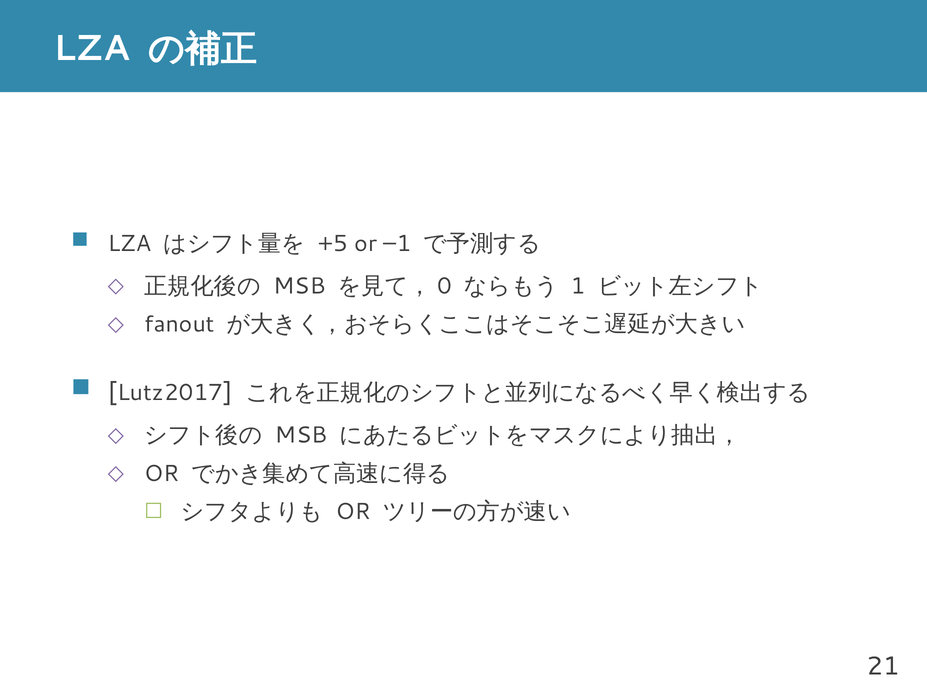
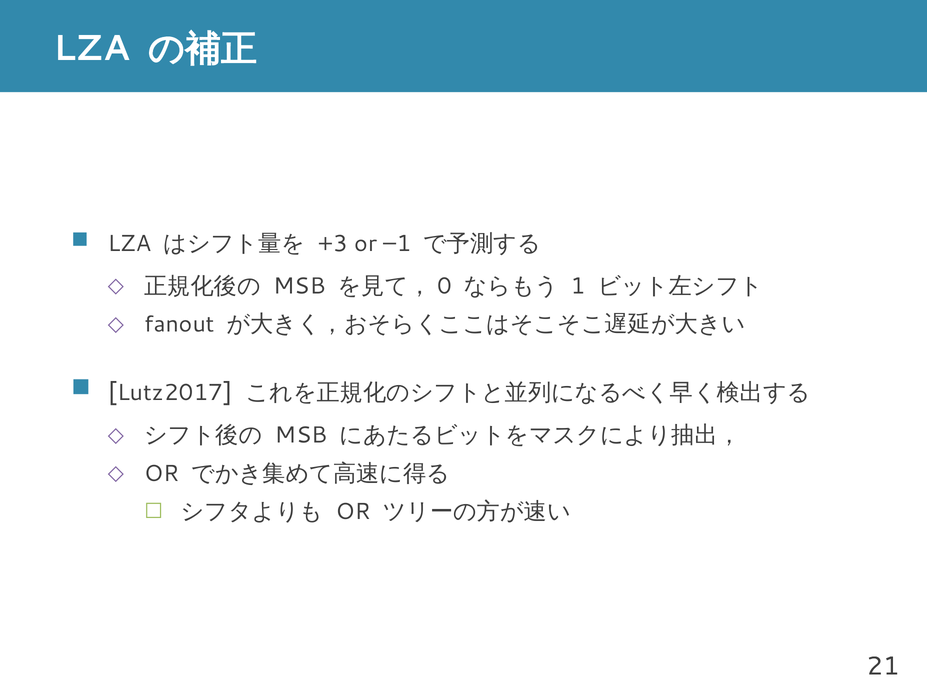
+5: +5 -> +3 (333, 244)
